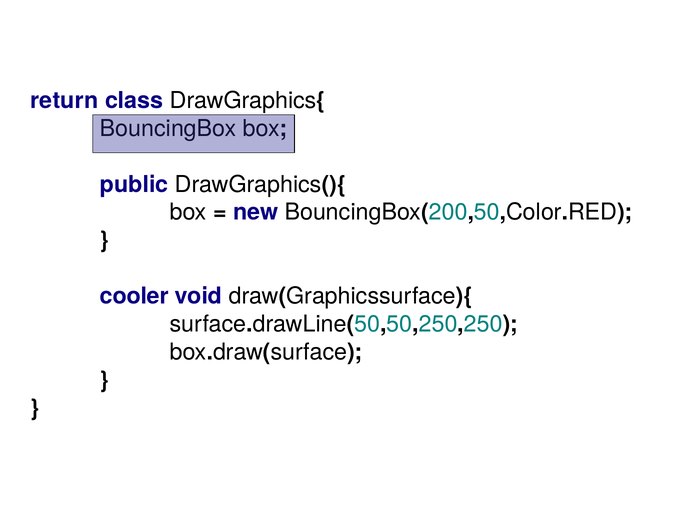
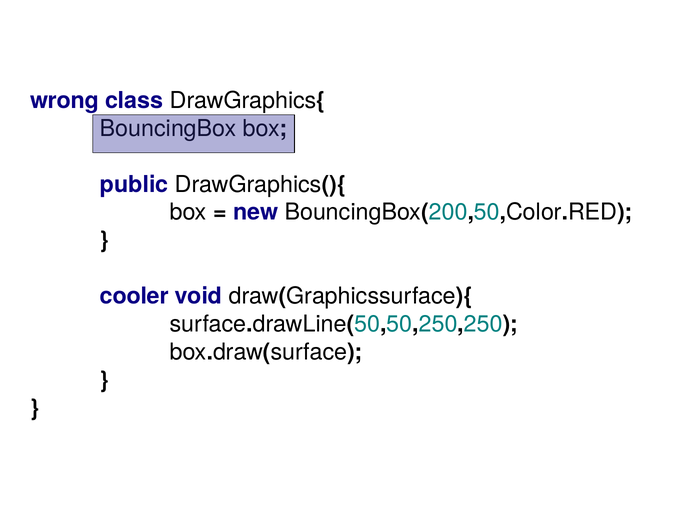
return: return -> wrong (64, 100)
